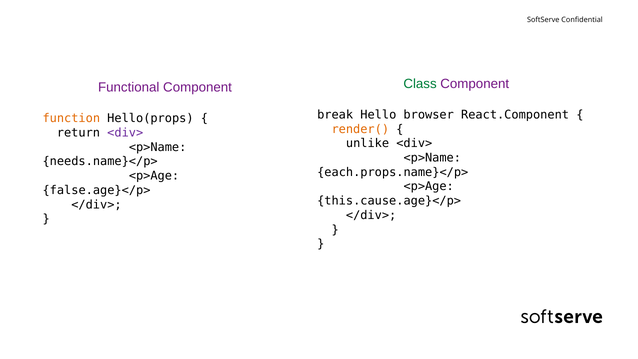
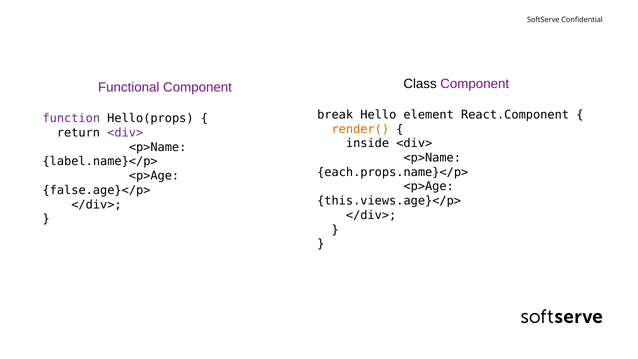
Class colour: green -> black (420, 84)
browser: browser -> element (429, 115)
function colour: orange -> purple (71, 118)
unlike: unlike -> inside (368, 143)
needs.name}</p>: needs.name}</p> -> label.name}</p> (100, 161)
this.cause.age}</p>: this.cause.age}</p> -> this.views.age}</p> (389, 201)
